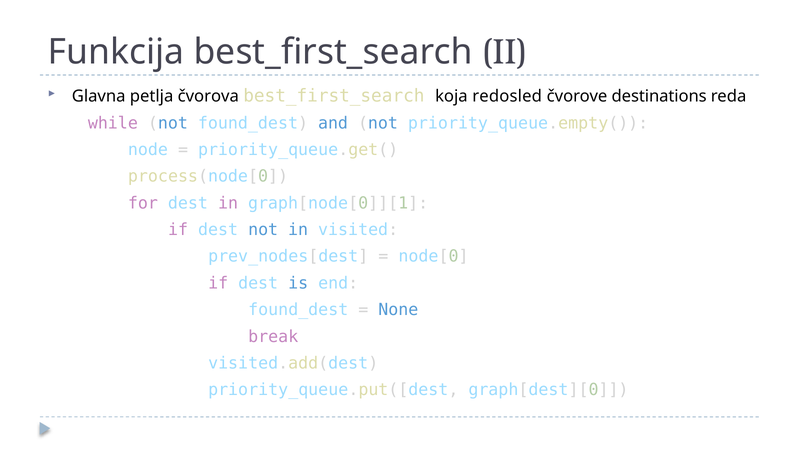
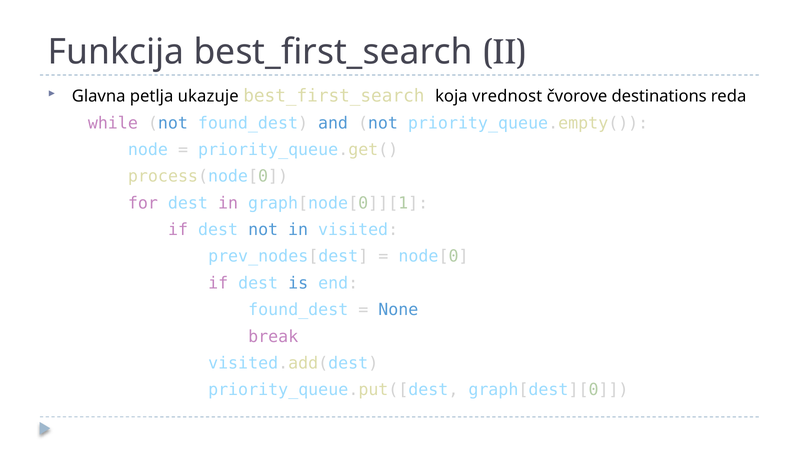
čvorova: čvorova -> ukazuje (208, 96)
redosled: redosled -> vrednost (507, 96)
